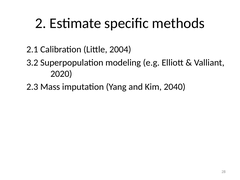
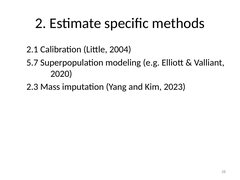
3.2: 3.2 -> 5.7 (32, 63)
2040: 2040 -> 2023 (175, 87)
